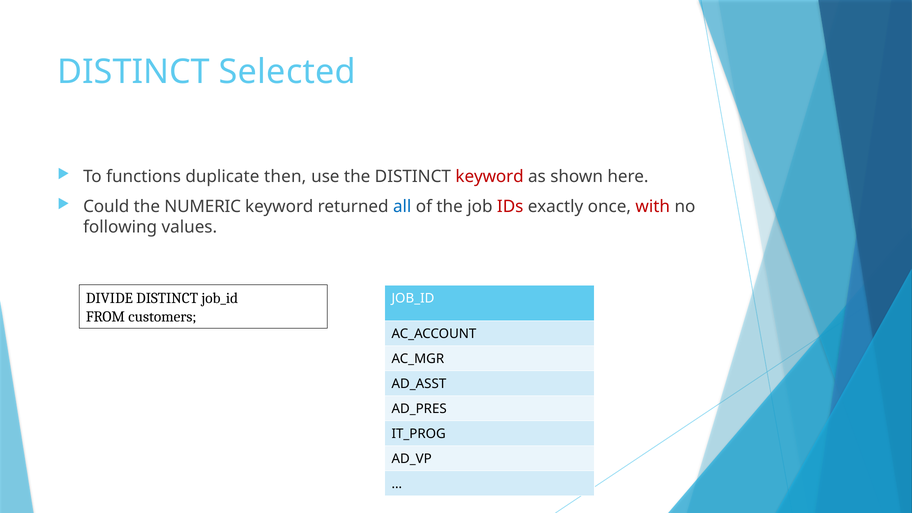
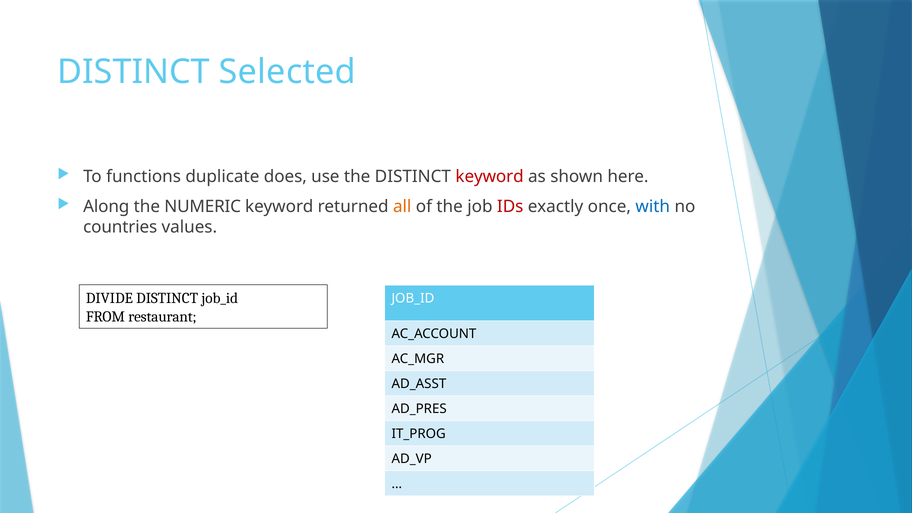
then: then -> does (285, 177)
Could: Could -> Along (106, 207)
all colour: blue -> orange (402, 207)
with colour: red -> blue (653, 207)
following: following -> countries (120, 227)
customers: customers -> restaurant (162, 317)
